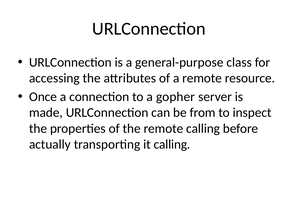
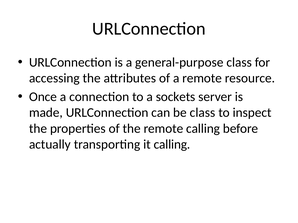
gopher: gopher -> sockets (176, 97)
be from: from -> class (203, 113)
